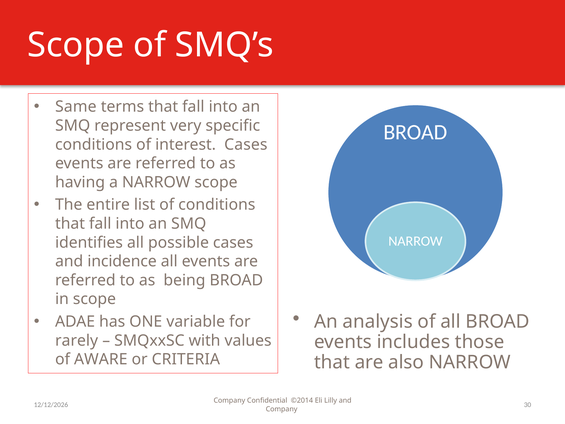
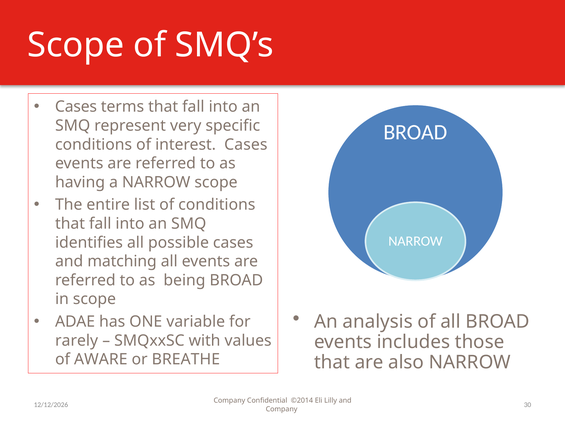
Same: Same -> Cases (76, 107)
incidence: incidence -> matching (122, 261)
CRITERIA: CRITERIA -> BREATHE (186, 359)
